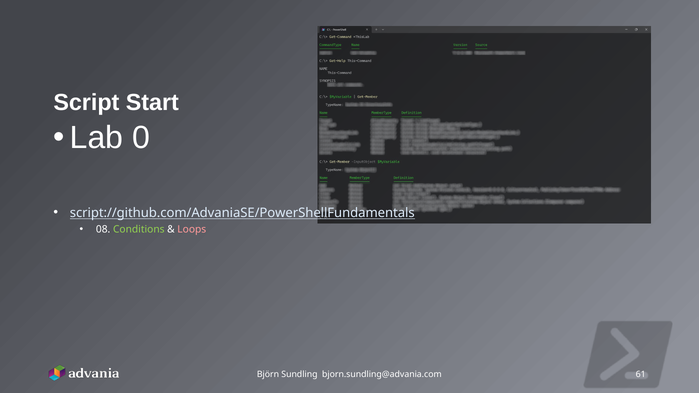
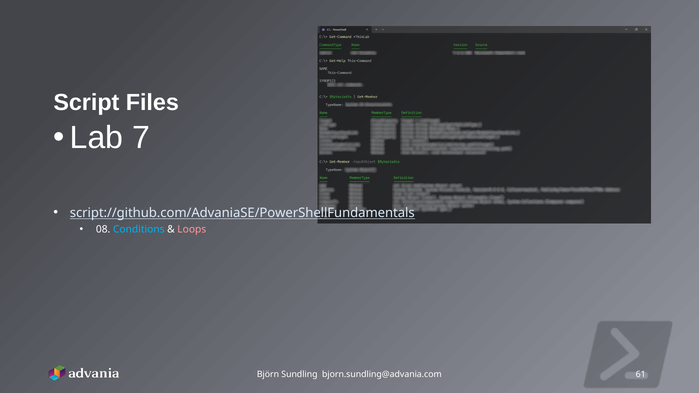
Start: Start -> Files (152, 103)
0: 0 -> 7 (141, 138)
Conditions colour: light green -> light blue (139, 230)
